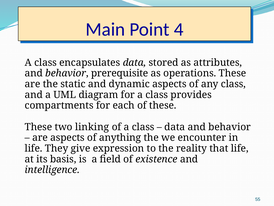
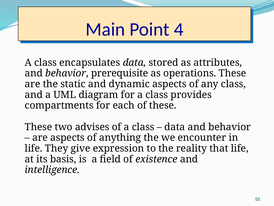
linking: linking -> advises (92, 127)
